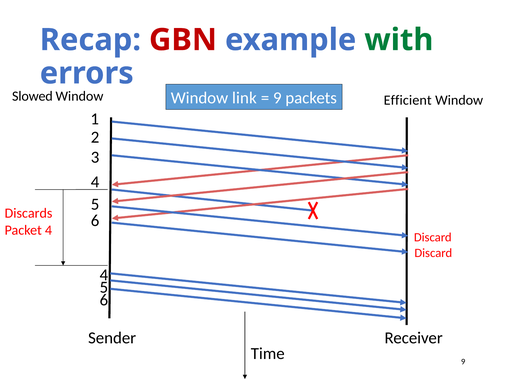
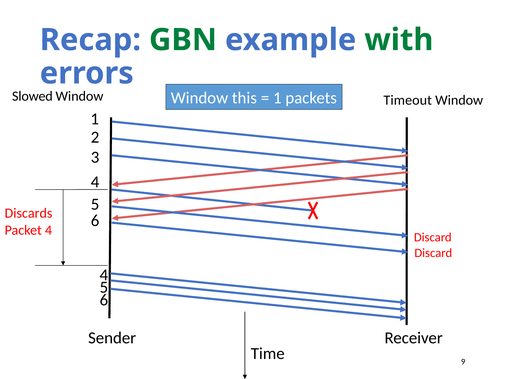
GBN colour: red -> green (183, 40)
Efficient: Efficient -> Timeout (408, 100)
link: link -> this (244, 98)
9: 9 -> 1 (277, 98)
